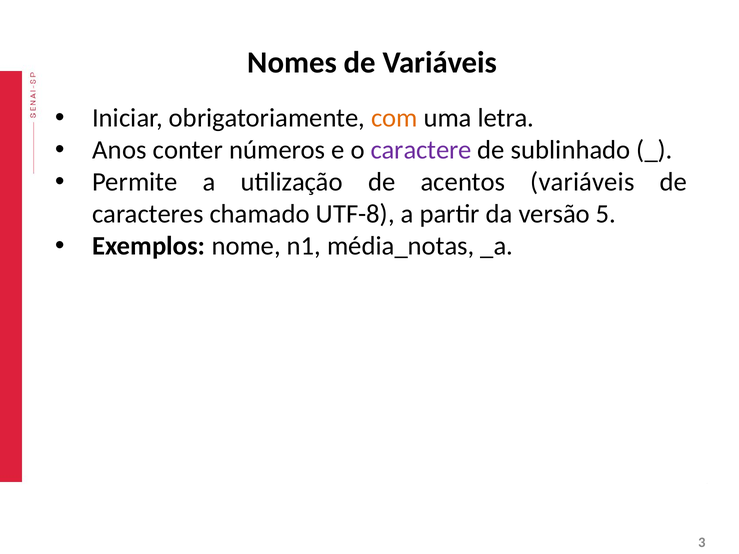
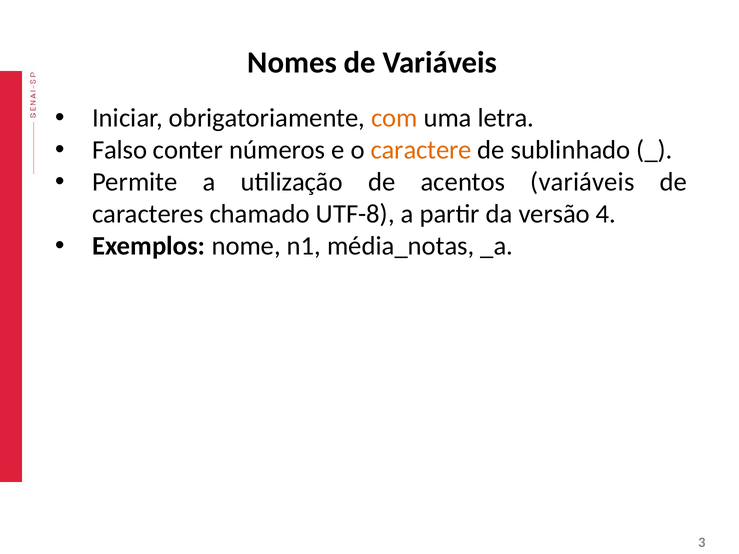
Anos: Anos -> Falso (120, 150)
caractere colour: purple -> orange (421, 150)
5: 5 -> 4 (606, 214)
